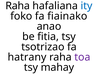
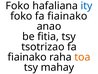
Raha: Raha -> Foko (18, 6)
hatrany: hatrany -> fiainako (27, 57)
toa colour: purple -> orange (82, 57)
